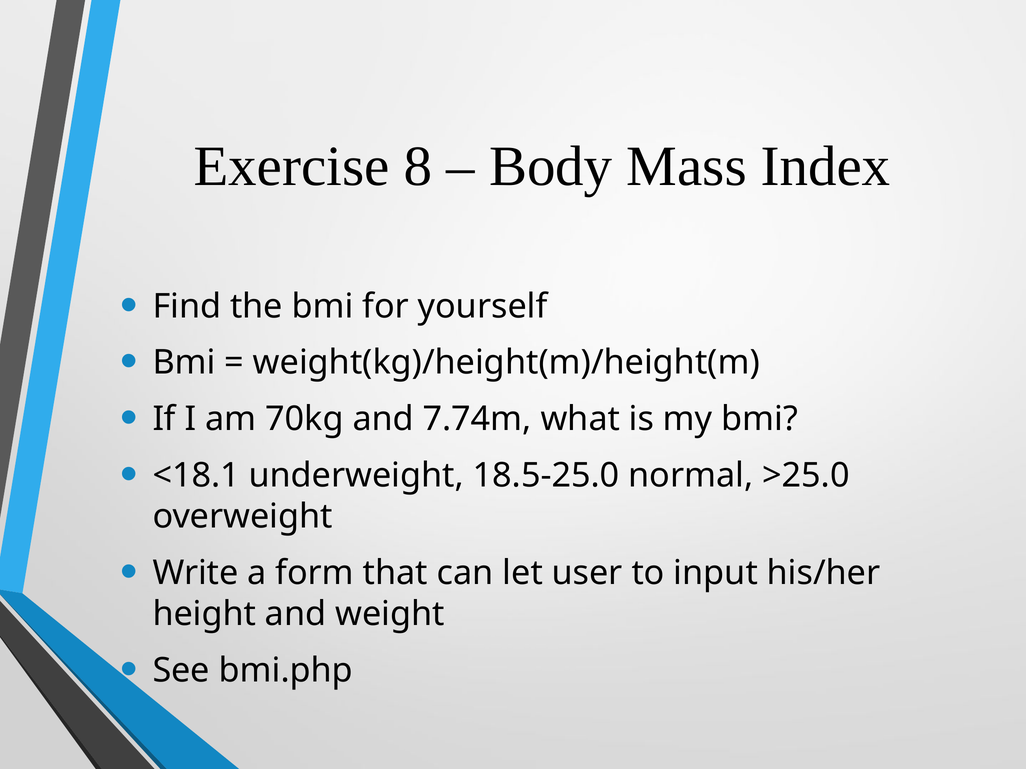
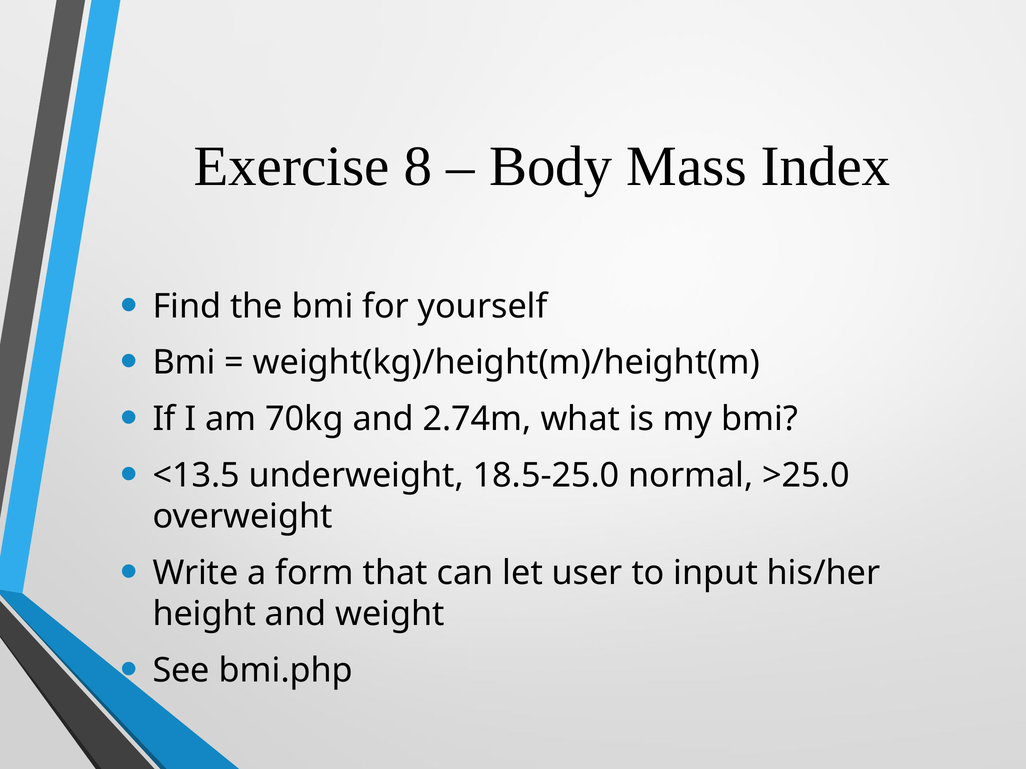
7.74m: 7.74m -> 2.74m (477, 419)
<18.1: <18.1 -> <13.5 (196, 476)
